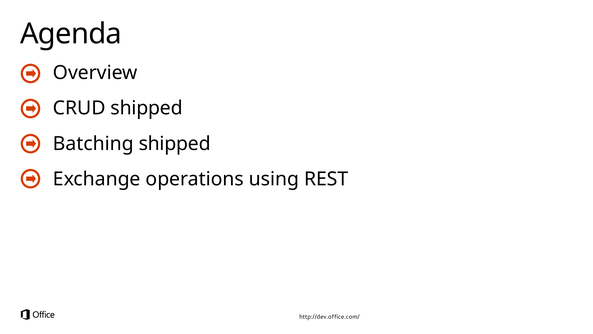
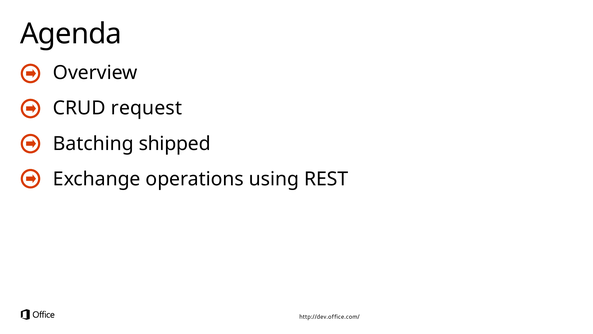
CRUD shipped: shipped -> request (146, 108)
